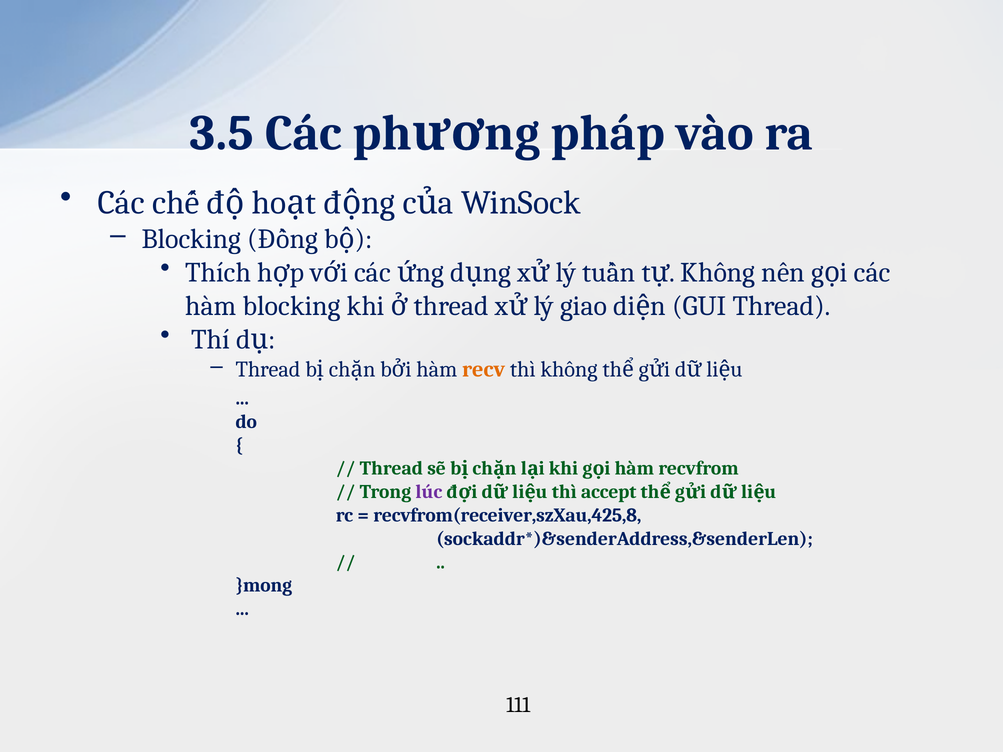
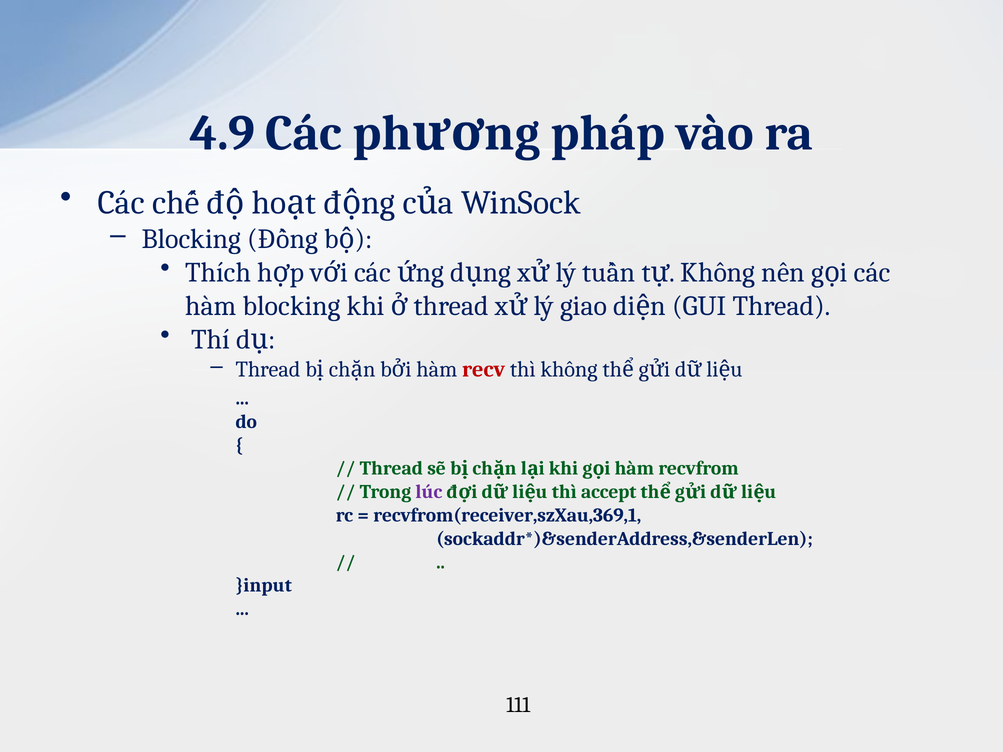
3.5: 3.5 -> 4.9 (222, 133)
recv colour: orange -> red (484, 369)
recvfrom(receiver,szXau,425,8: recvfrom(receiver,szXau,425,8 -> recvfrom(receiver,szXau,369,1 (507, 515)
}mong: }mong -> }input (264, 586)
